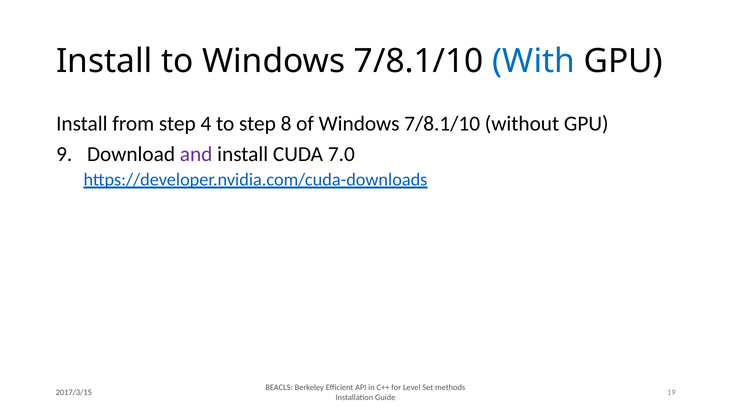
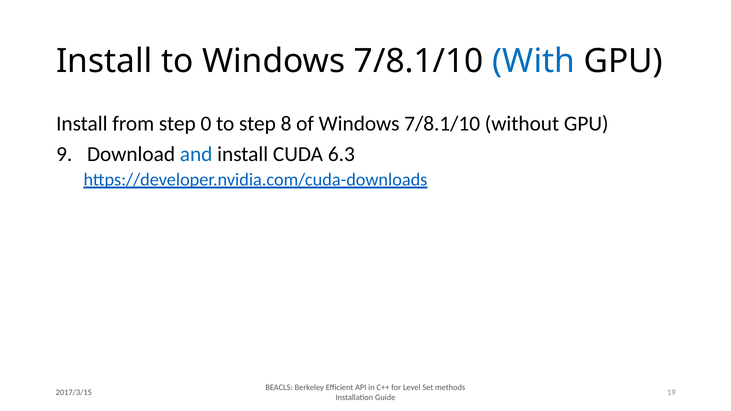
4: 4 -> 0 (206, 124)
and colour: purple -> blue (196, 154)
7.0: 7.0 -> 6.3 (341, 154)
